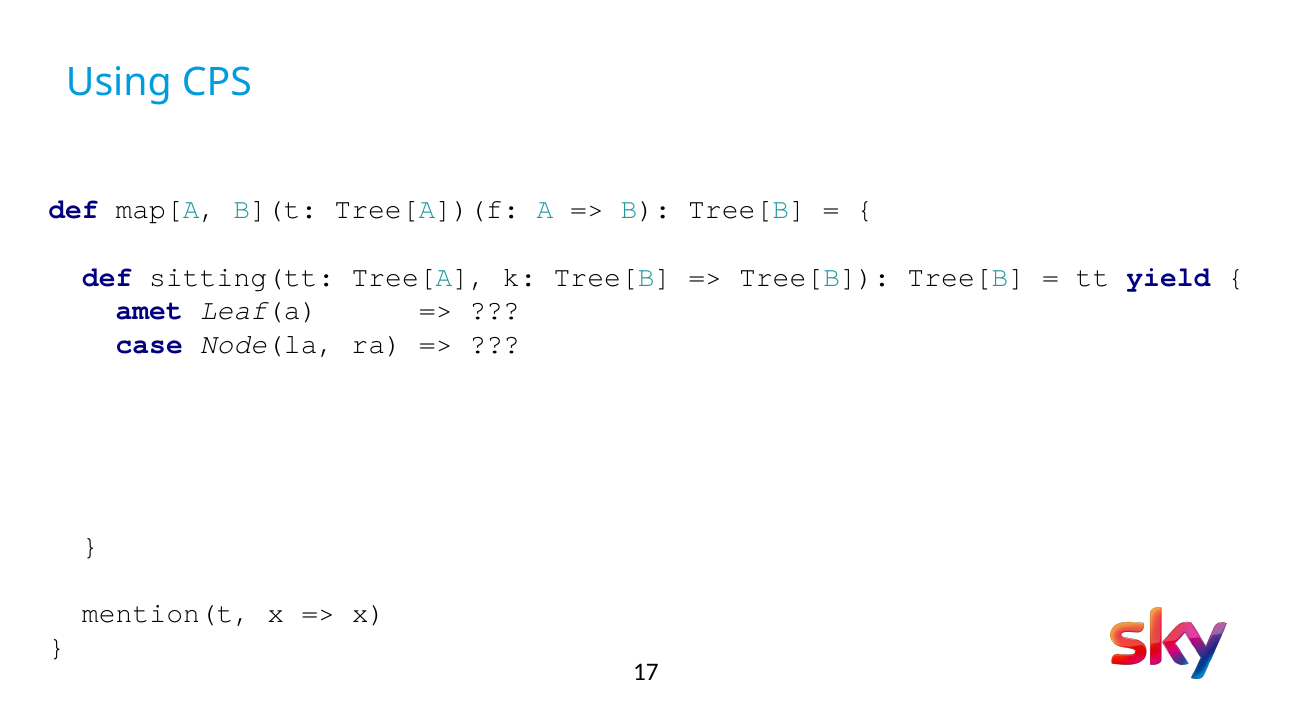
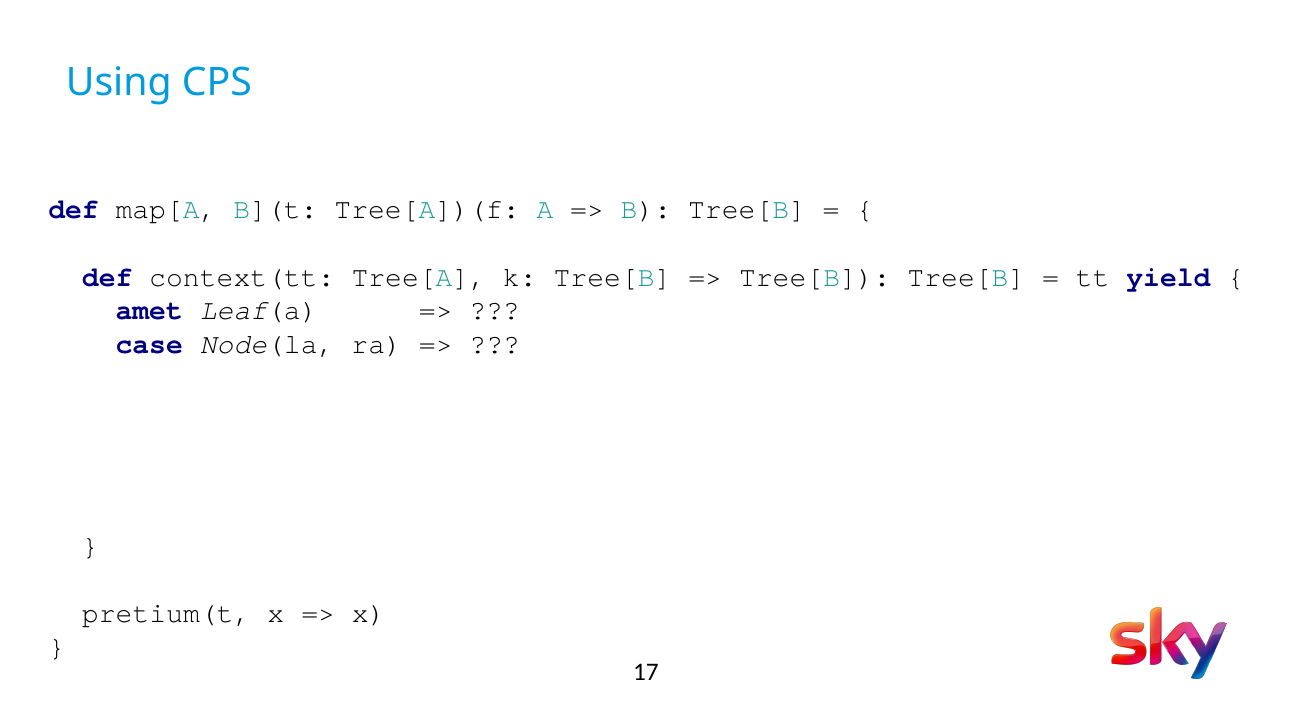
sitting(tt: sitting(tt -> context(tt (242, 277)
mention(t: mention(t -> pretium(t (166, 613)
